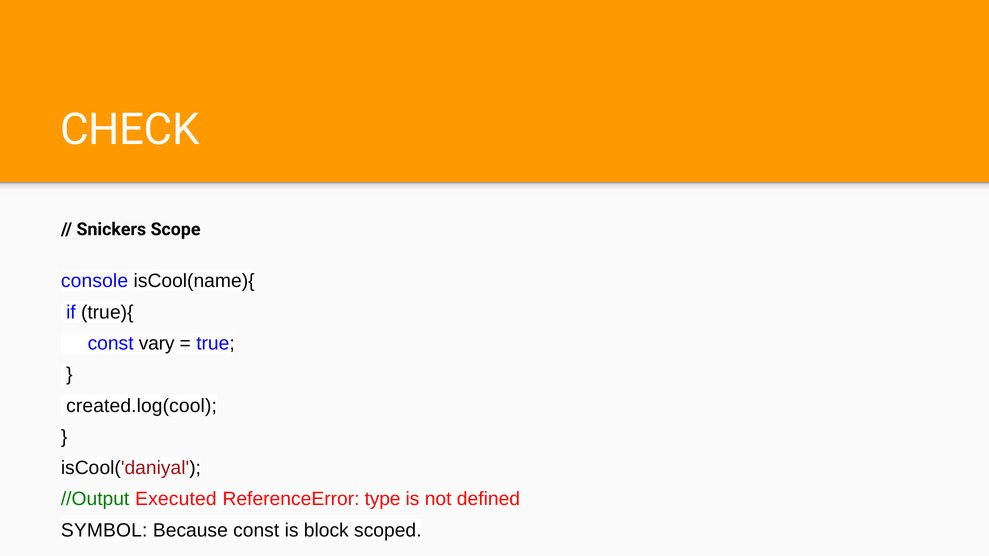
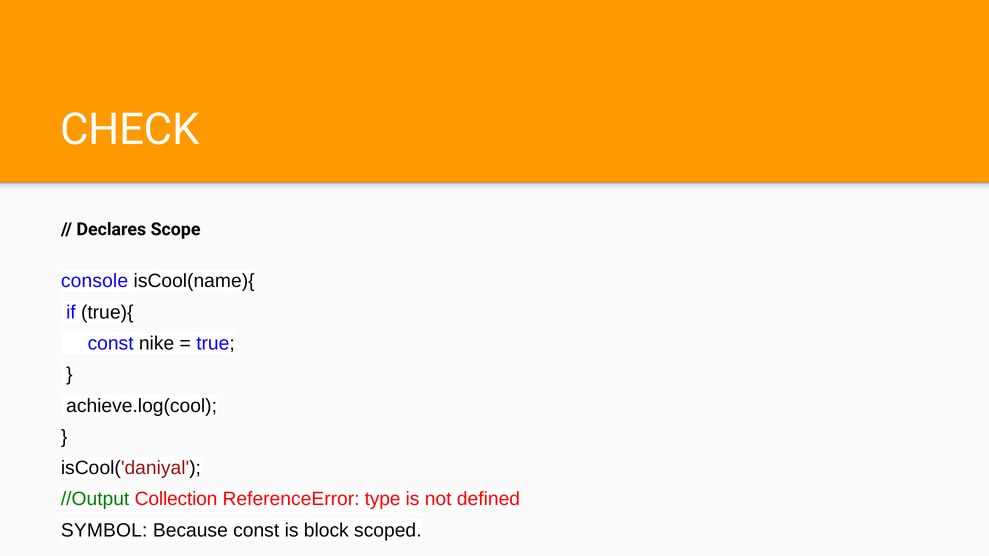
Snickers: Snickers -> Declares (111, 229)
vary: vary -> nike (157, 344)
created.log(cool: created.log(cool -> achieve.log(cool (142, 406)
Executed: Executed -> Collection (176, 499)
